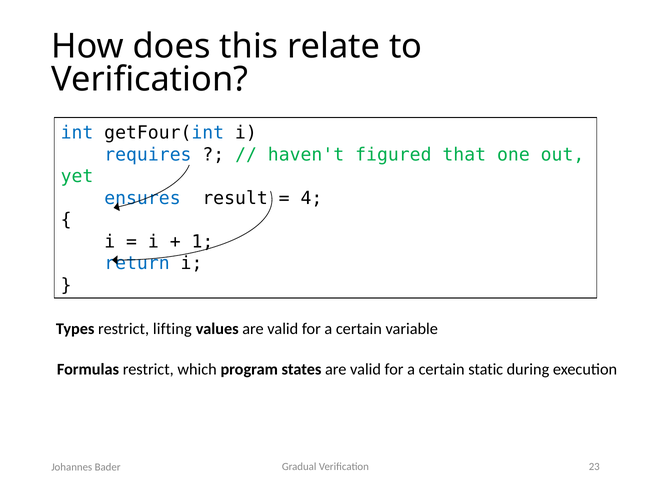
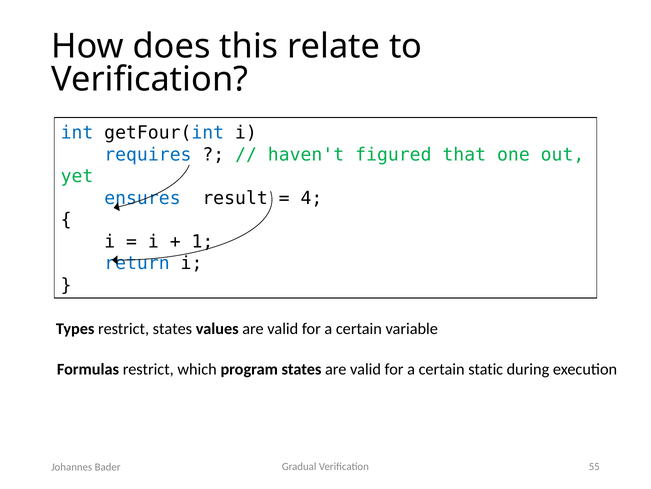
restrict lifting: lifting -> states (172, 328)
23: 23 -> 55 (594, 466)
